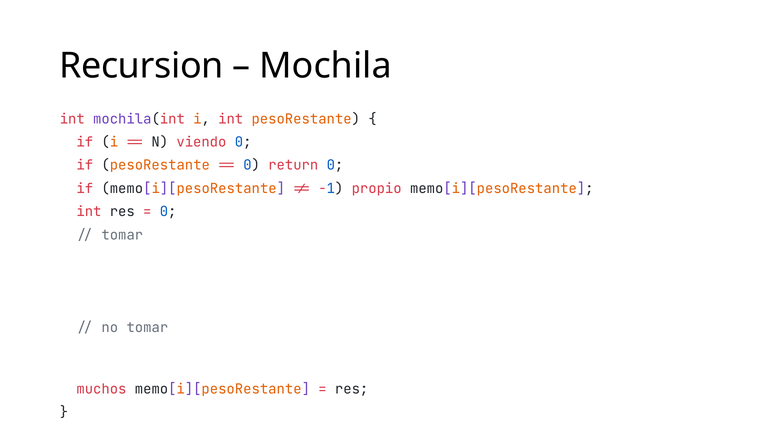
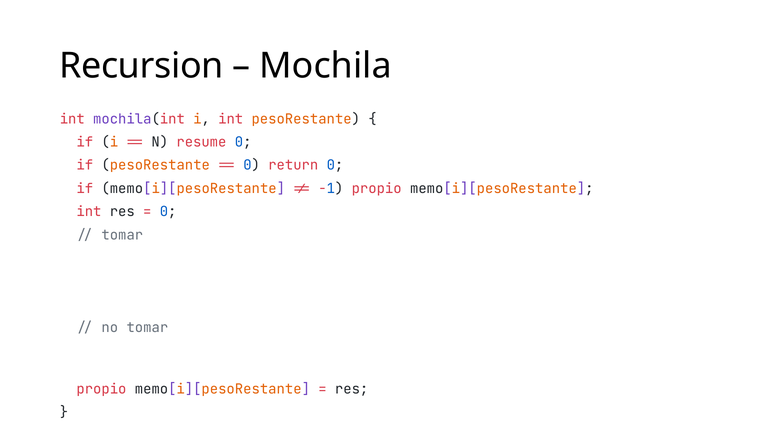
viendo: viendo -> resume (201, 142)
muchos: muchos -> propio (101, 389)
